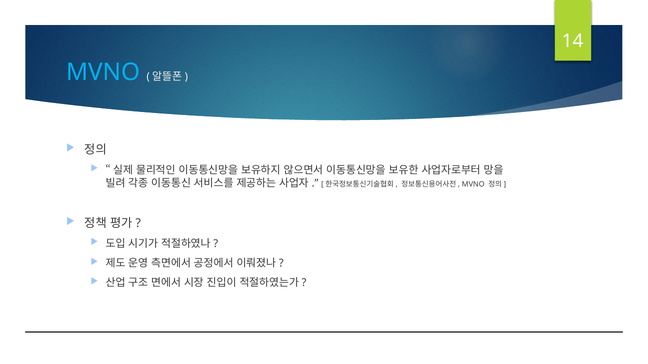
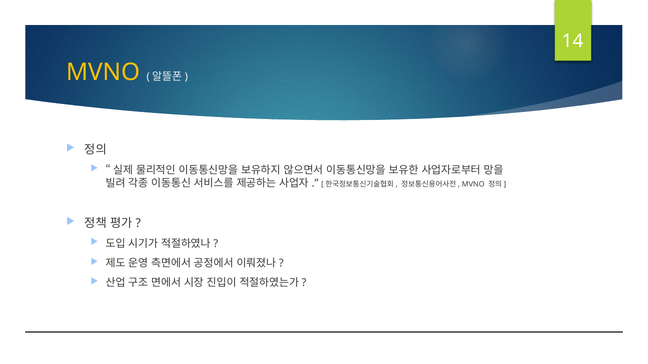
MVNO colour: light blue -> yellow (103, 72)
